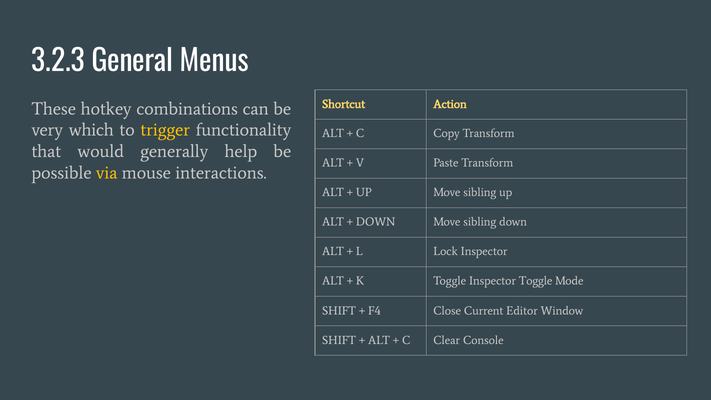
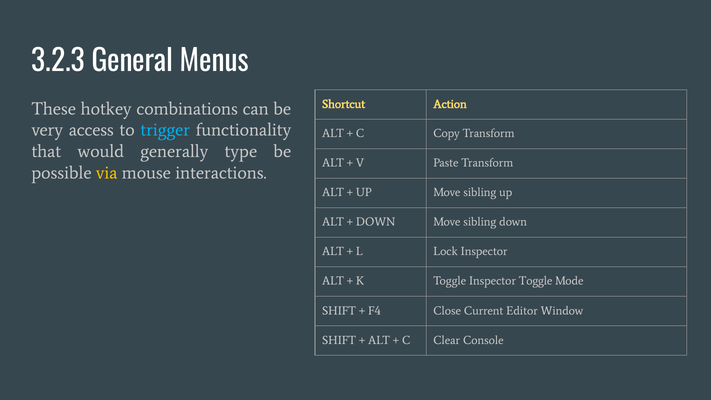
which: which -> access (91, 130)
trigger colour: yellow -> light blue (165, 130)
help: help -> type (241, 151)
